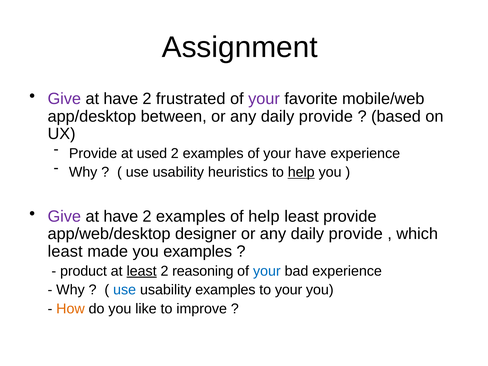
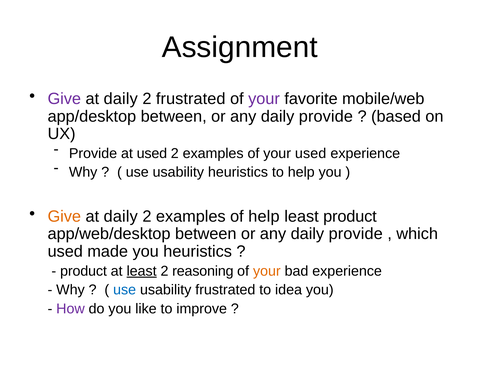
have: have -> daily (121, 99)
your have: have -> used (311, 153)
help underline: present -> none (301, 172)
Give colour: purple -> orange (64, 216)
have: have -> daily (121, 216)
least provide: provide -> product (350, 216)
app/web/desktop designer: designer -> between (206, 234)
least: least -> used (65, 251)
you examples: examples -> heuristics (198, 251)
your colour: blue -> orange (267, 271)
usability examples: examples -> frustrated (225, 290)
to your: your -> idea (289, 290)
How colour: orange -> purple (70, 309)
